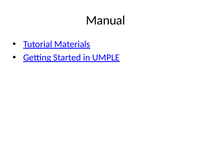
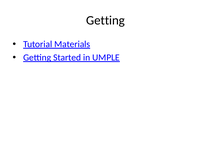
Manual: Manual -> Getting (105, 20)
